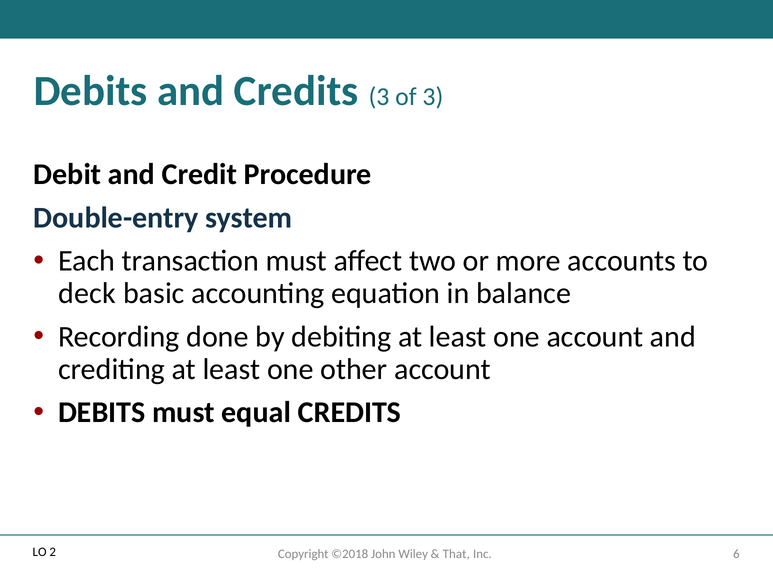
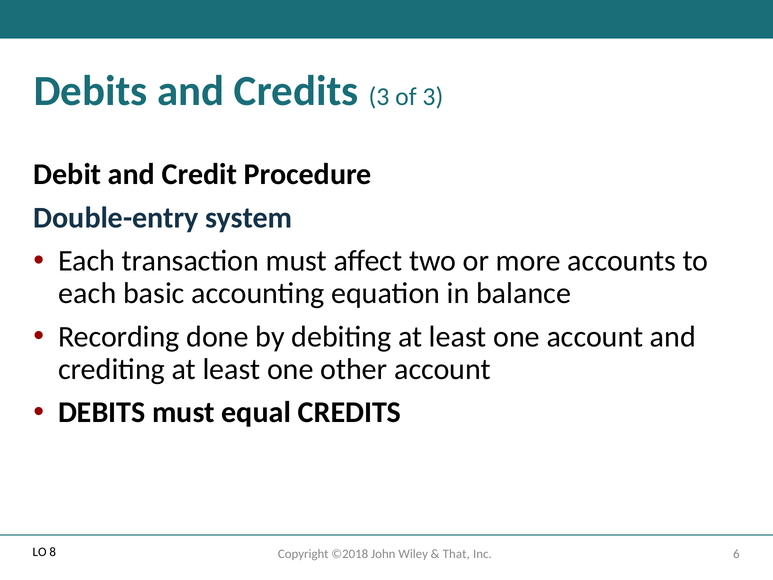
deck: deck -> each (87, 293)
2: 2 -> 8 (53, 552)
